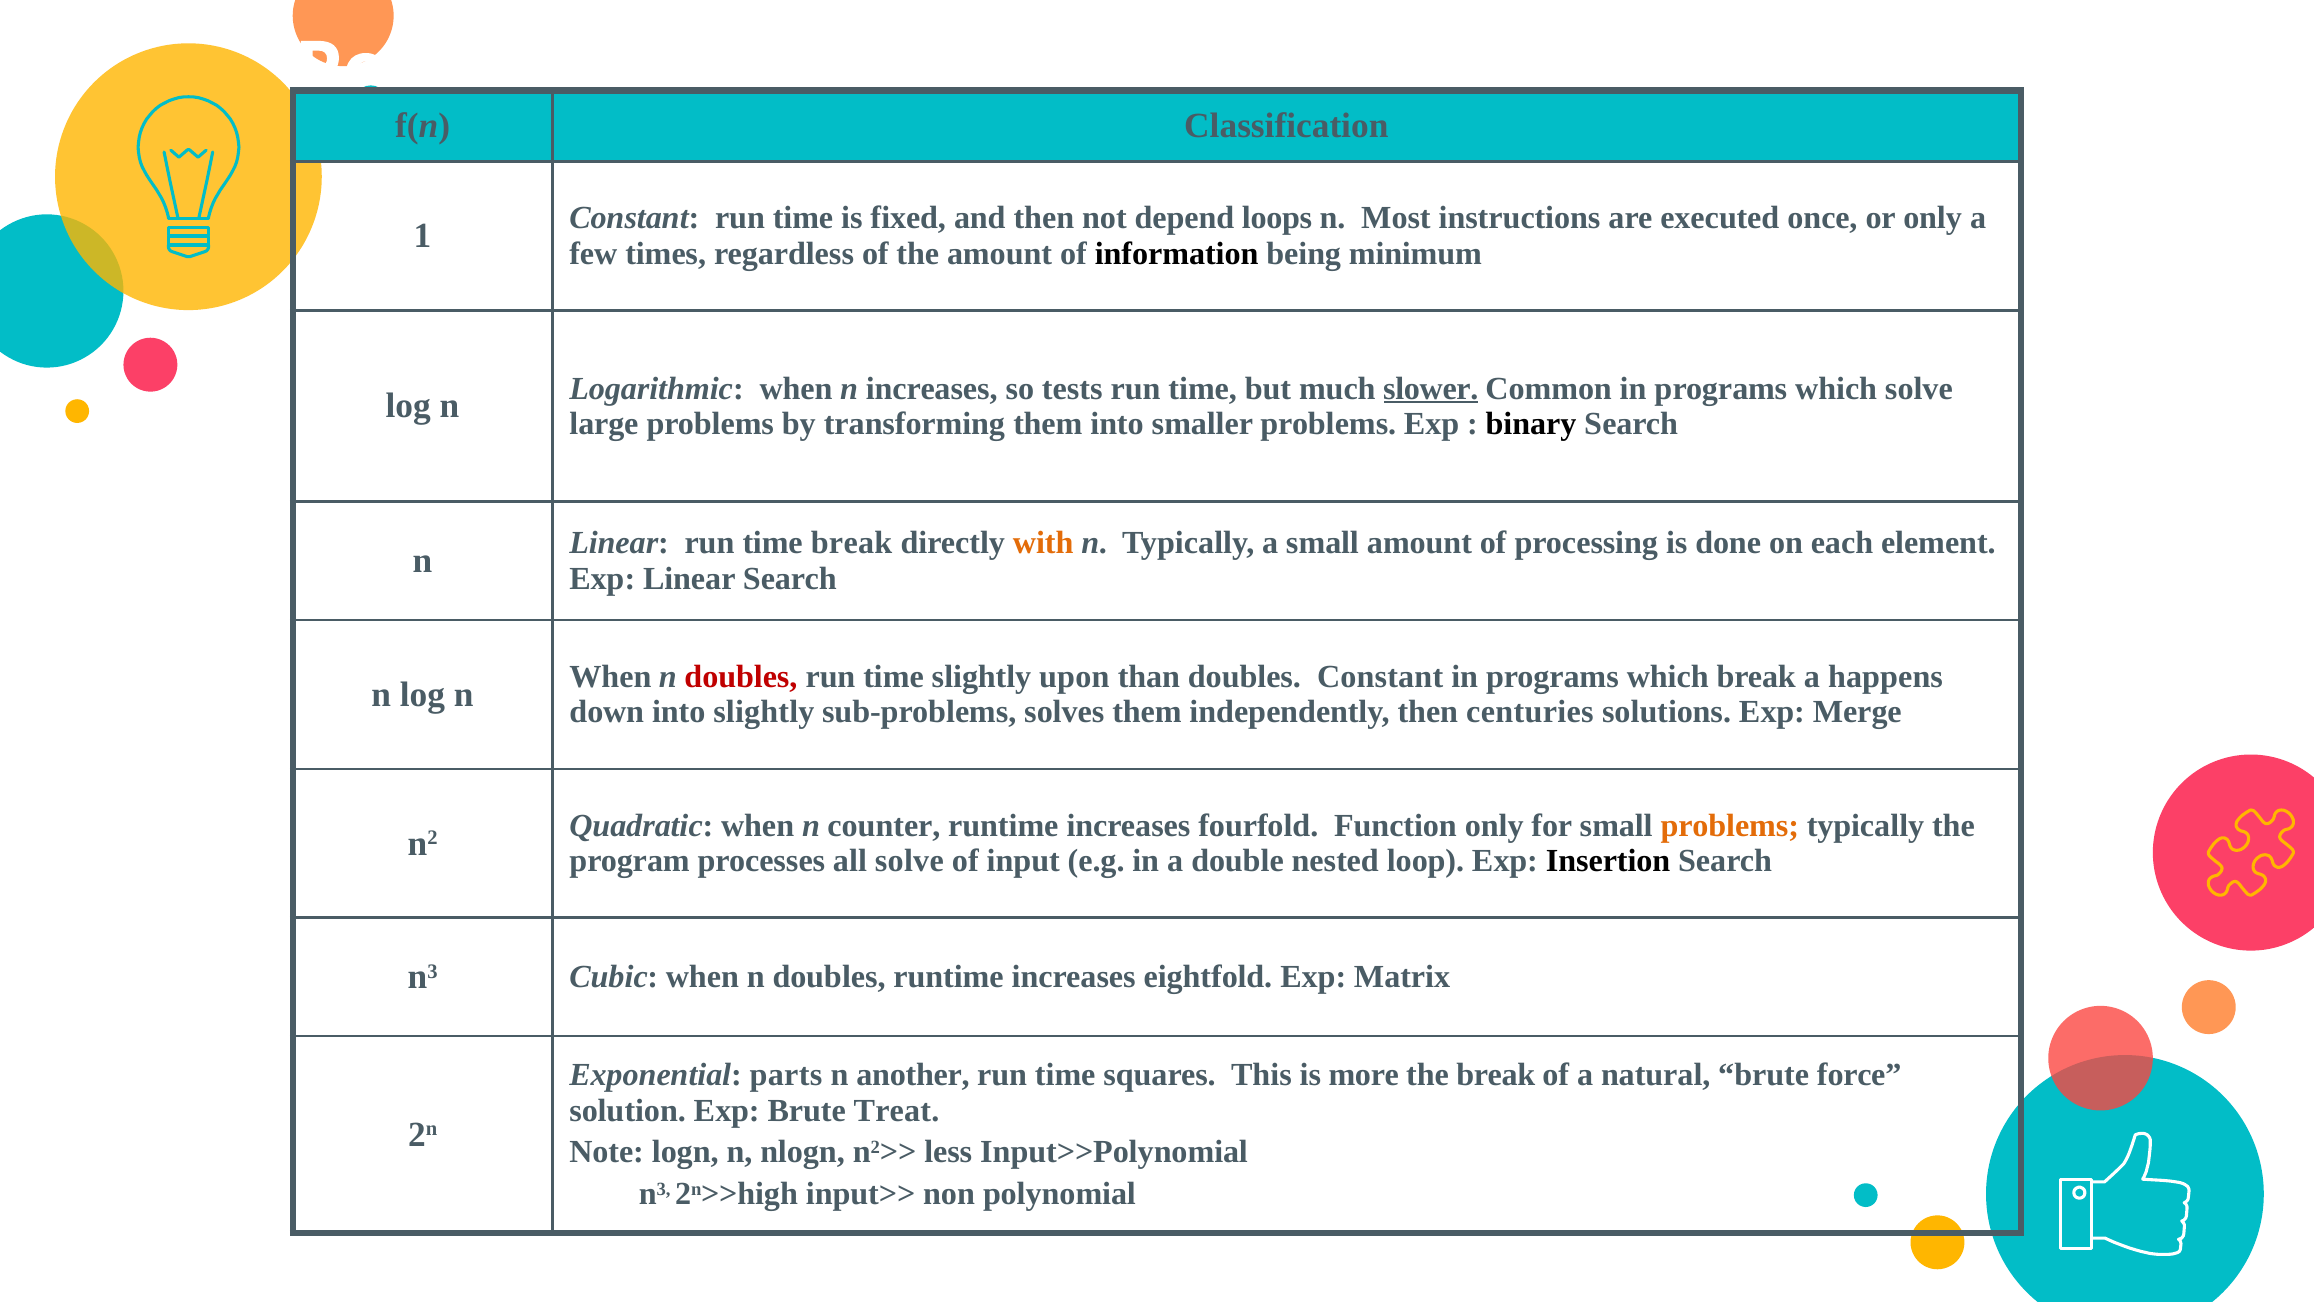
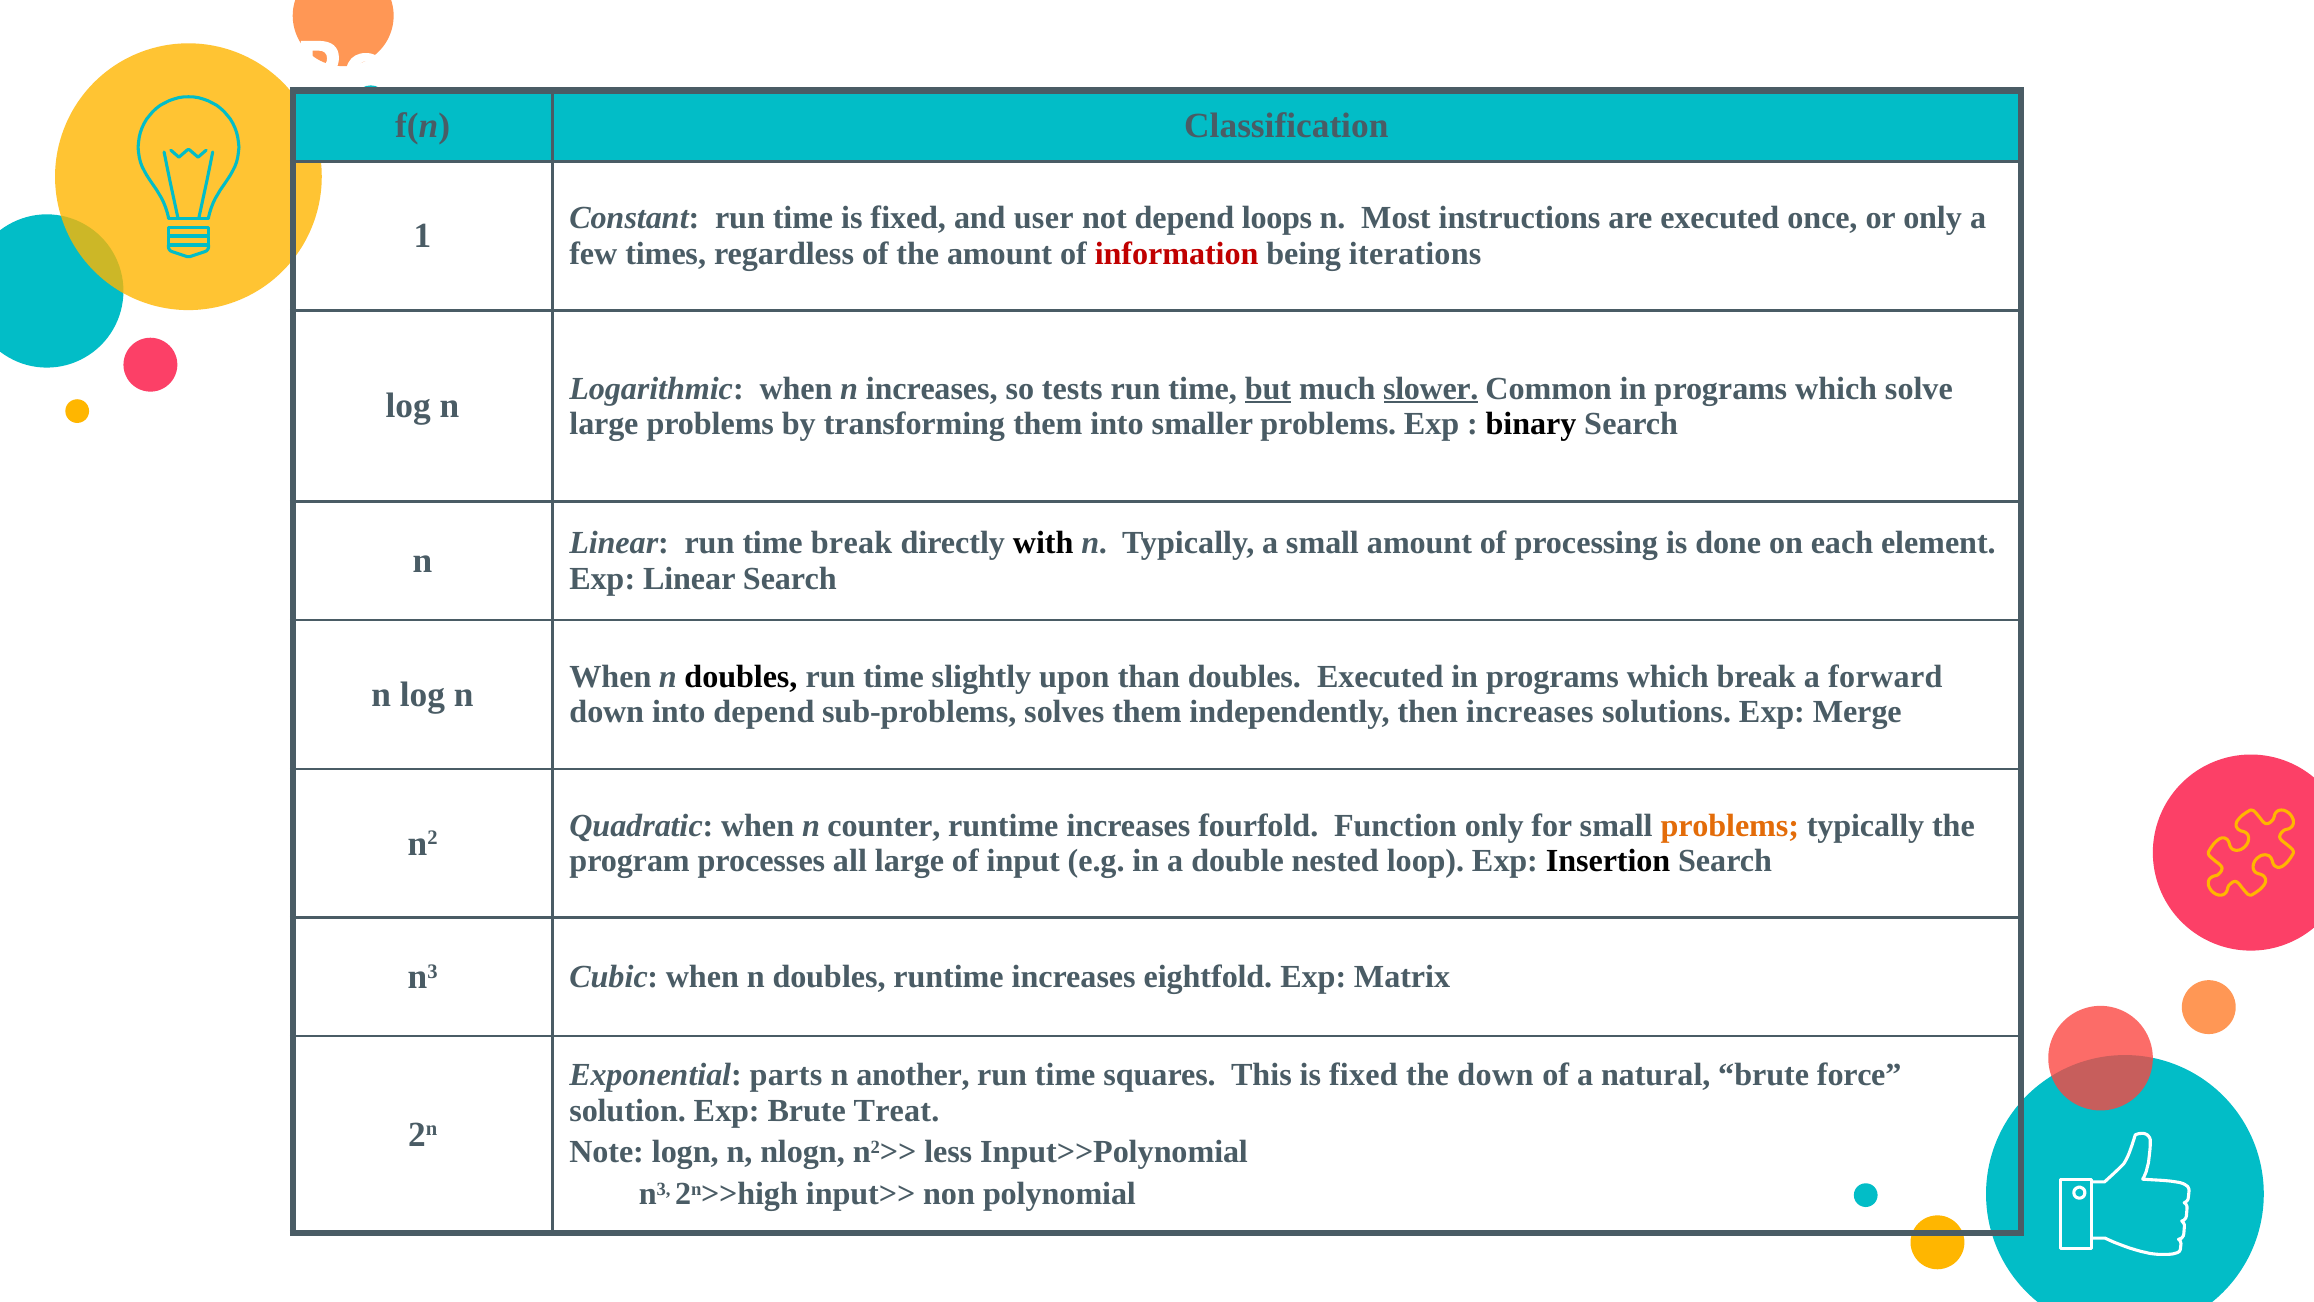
and then: then -> user (1044, 218)
information colour: black -> red (1177, 254)
minimum: minimum -> iterations (1415, 254)
but underline: none -> present (1268, 388)
with colour: orange -> black (1043, 543)
doubles colour: red -> black (741, 677)
doubles Constant: Constant -> Executed (1380, 677)
happens: happens -> forward (1885, 677)
into slightly: slightly -> depend (764, 712)
then centuries: centuries -> increases (1530, 712)
all solve: solve -> large (910, 861)
This is more: more -> fixed (1363, 1075)
the break: break -> down (1495, 1075)
